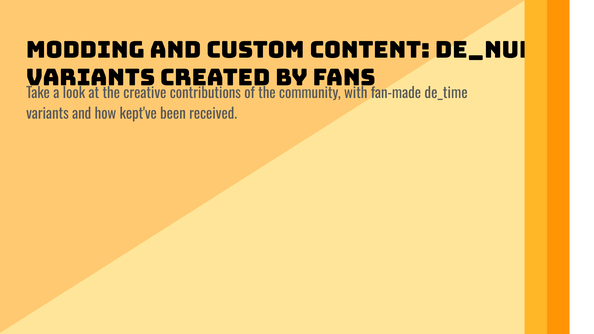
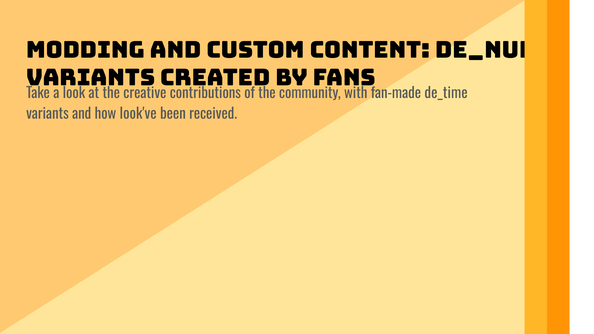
kept've: kept've -> look've (138, 114)
